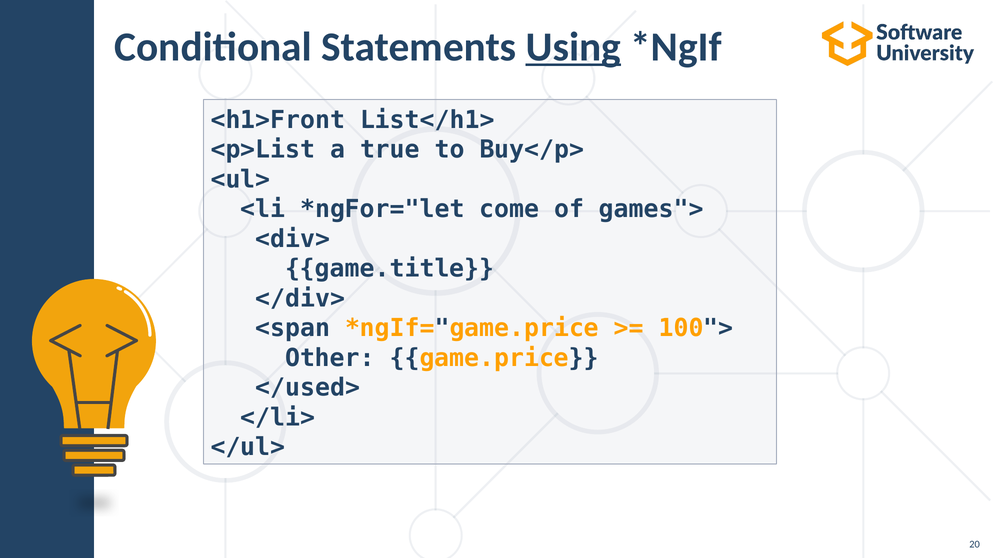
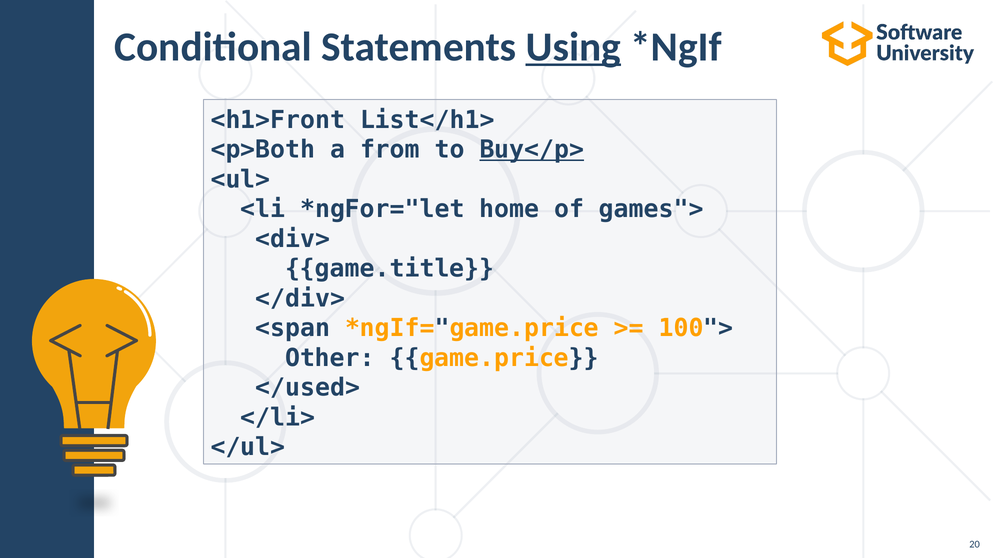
<p>List: <p>List -> <p>Both (263, 150)
true: true -> from (390, 150)
Buy</p> underline: none -> present (532, 150)
come: come -> home (509, 209)
